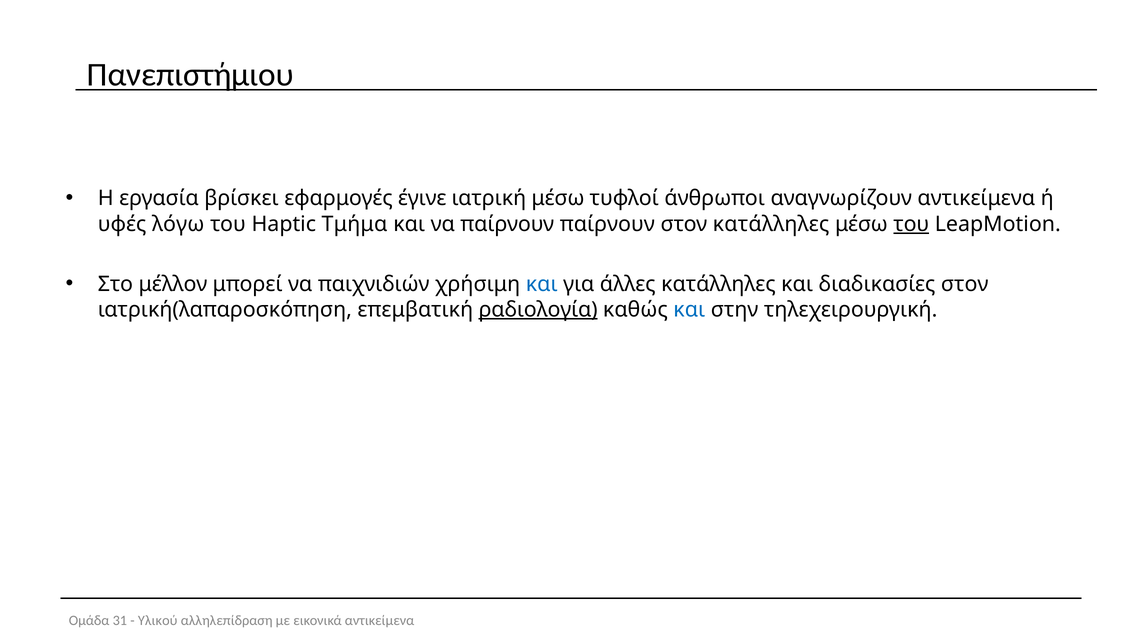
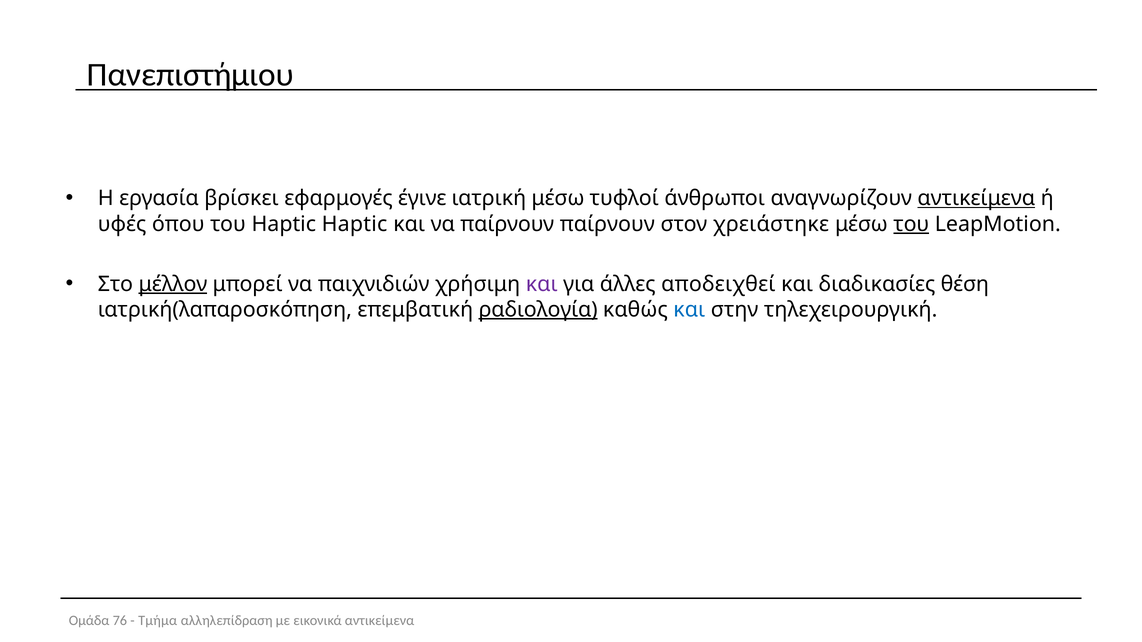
αντικείμενα underline: none -> present (976, 198)
λόγω: λόγω -> όπου (178, 224)
Haptic Τμήμα: Τμήμα -> Haptic (354, 224)
στον κατάλληλες: κατάλληλες -> χρειάστηκε (771, 224)
μέλλον underline: none -> present (173, 284)
και colour: blue -> purple (542, 284)
άλλες κατάλληλες: κατάλληλες -> αποδειχθεί (718, 284)
διαδικασίες στον: στον -> θέση (965, 284)
31: 31 -> 76 (120, 621)
Υλικού: Υλικού -> Τμήμα (158, 621)
